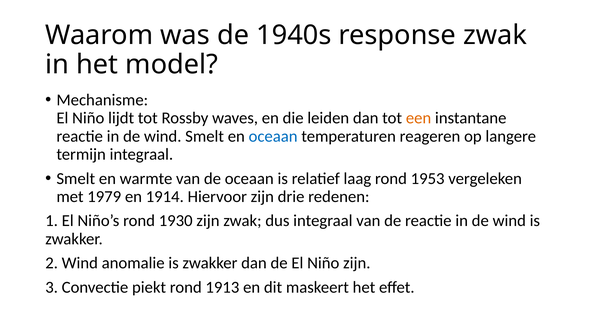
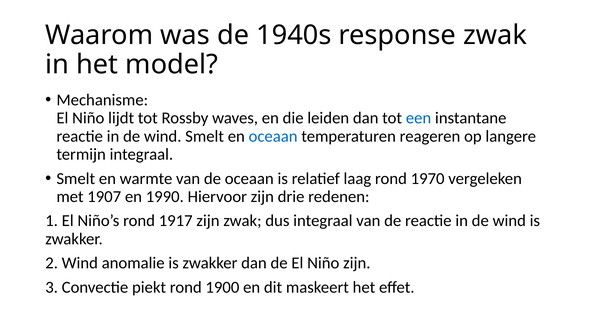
een colour: orange -> blue (419, 118)
1953: 1953 -> 1970 (428, 179)
1979: 1979 -> 1907 (104, 197)
1914: 1914 -> 1990 (165, 197)
1930: 1930 -> 1917 (176, 221)
1913: 1913 -> 1900 (222, 287)
